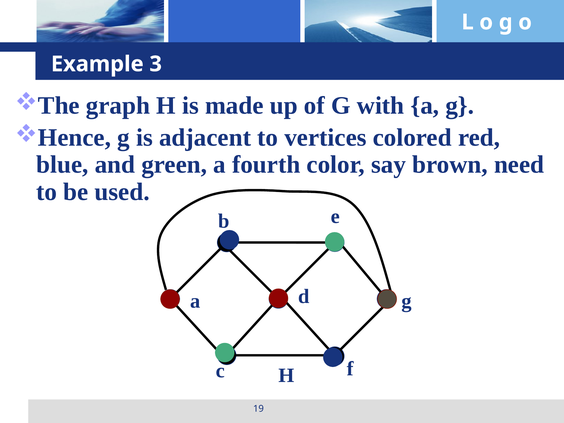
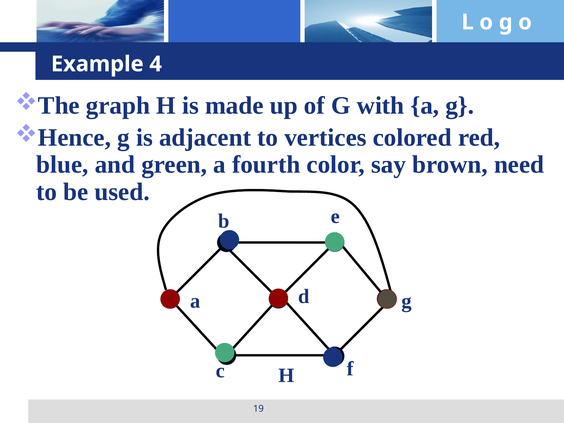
3: 3 -> 4 (156, 64)
